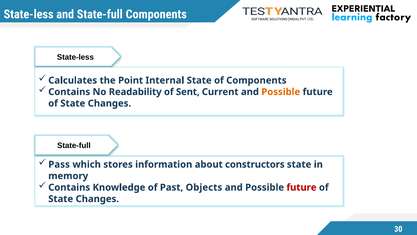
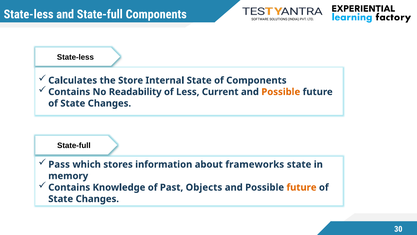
Point: Point -> Store (131, 80)
Sent: Sent -> Less (188, 92)
constructors: constructors -> frameworks (255, 164)
future colour: red -> orange (302, 187)
